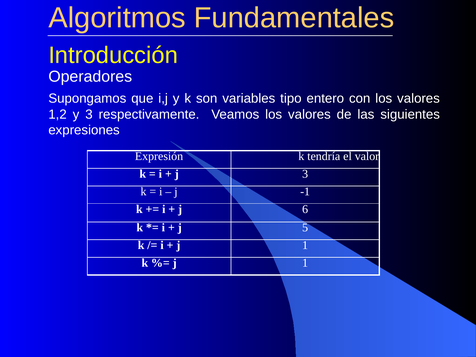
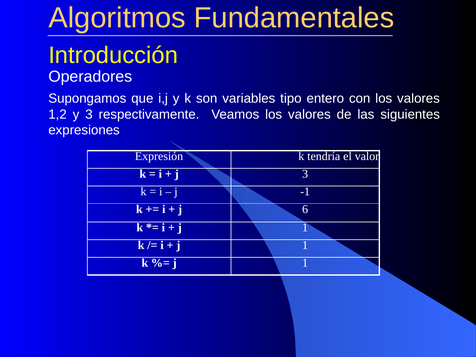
5: 5 -> 1 (305, 228)
